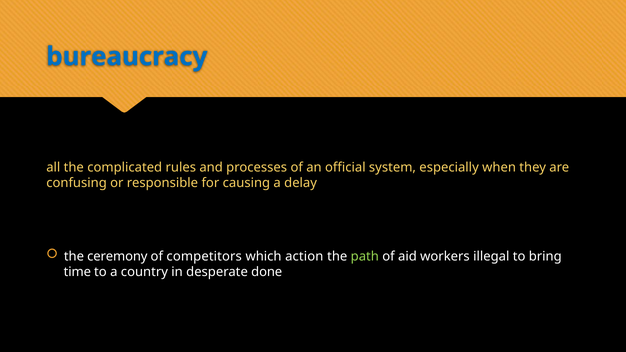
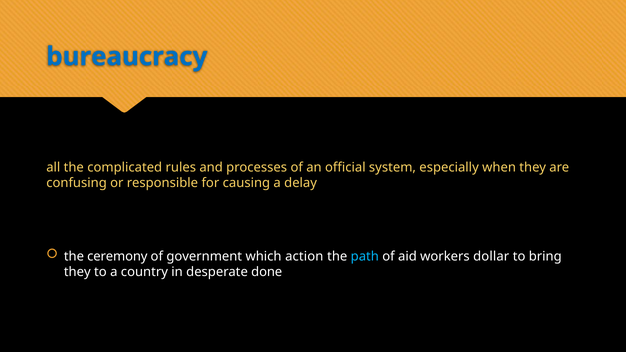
competitors: competitors -> government (204, 256)
path colour: light green -> light blue (365, 256)
illegal: illegal -> dollar (491, 256)
time: time -> they (77, 272)
